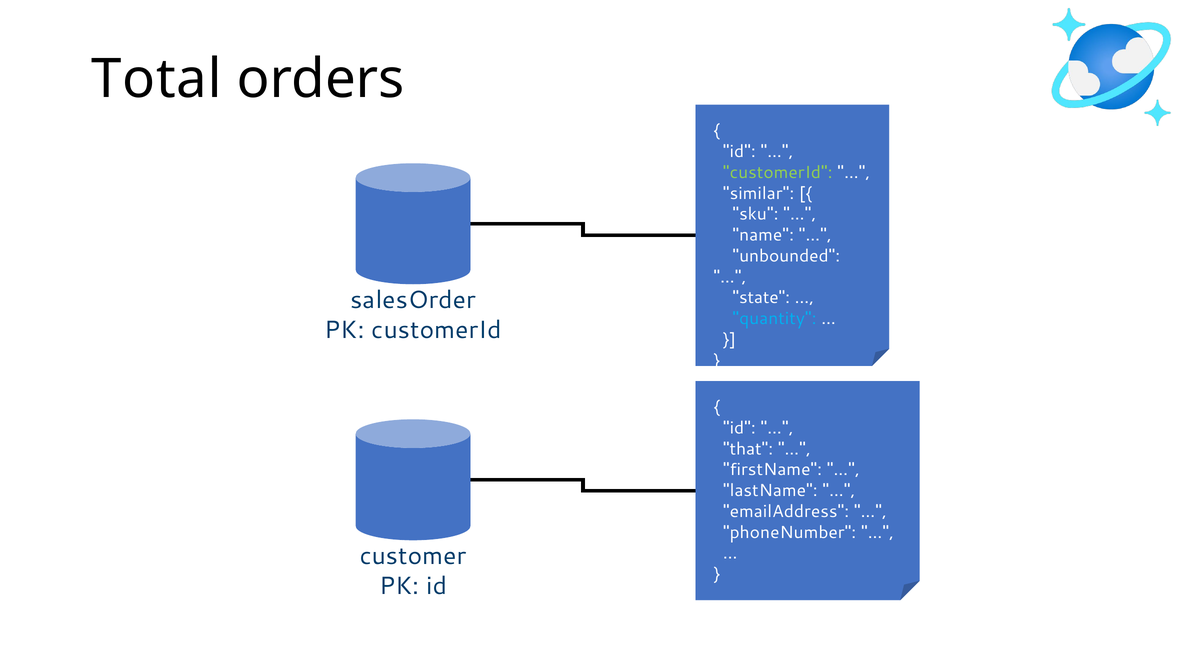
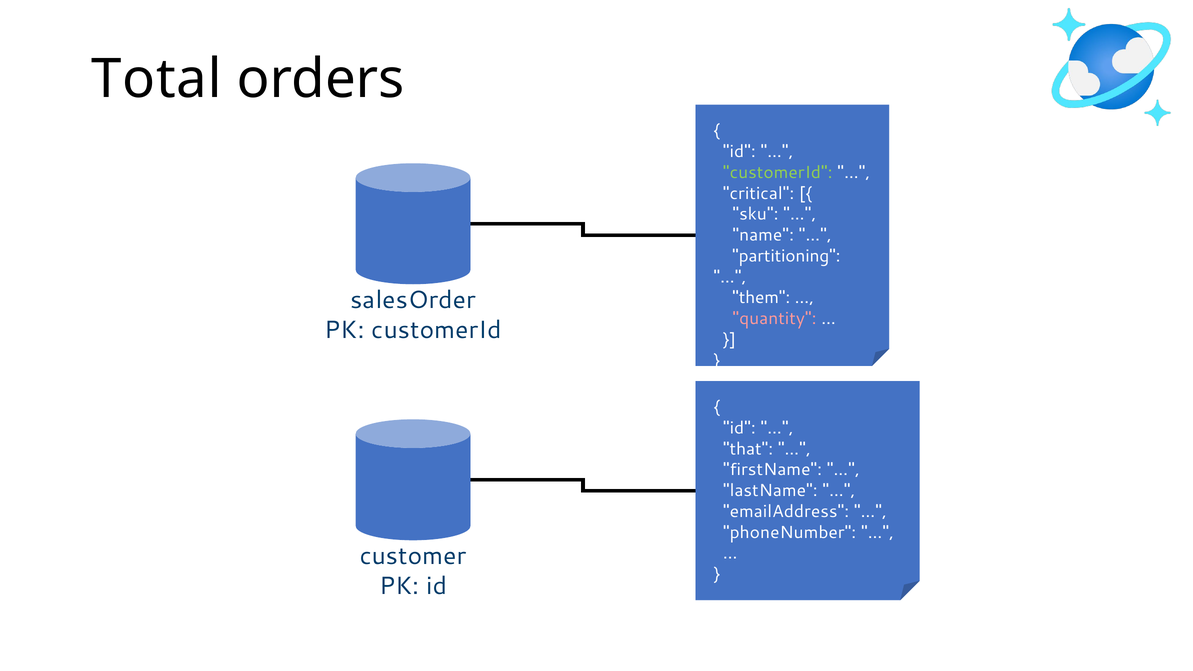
similar: similar -> critical (759, 193)
unbounded: unbounded -> partitioning (786, 256)
state: state -> them (761, 298)
quantity colour: light blue -> pink (774, 319)
